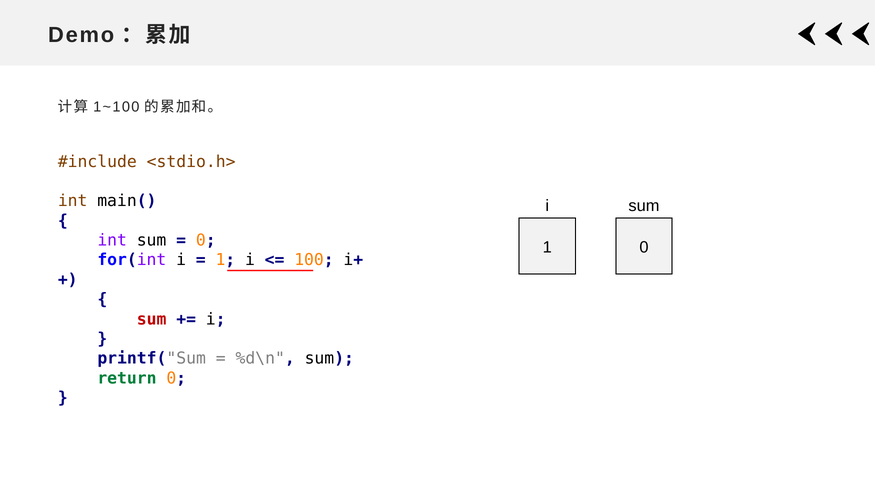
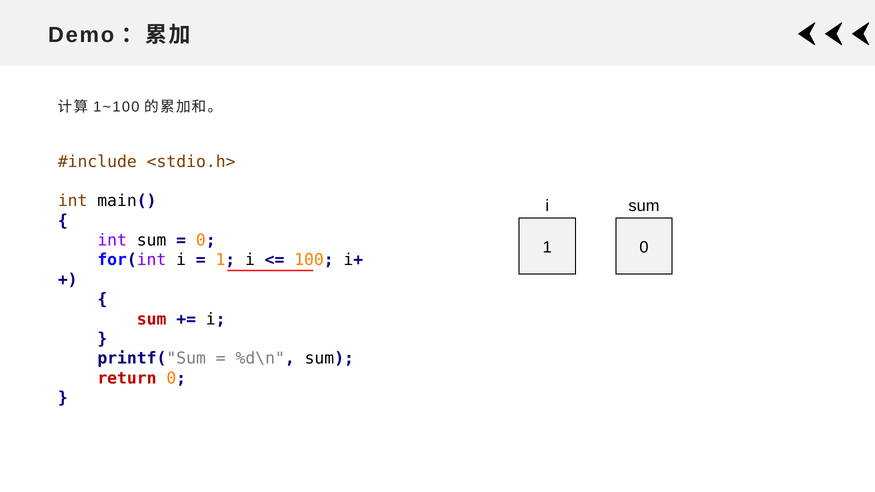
return colour: green -> red (127, 378)
